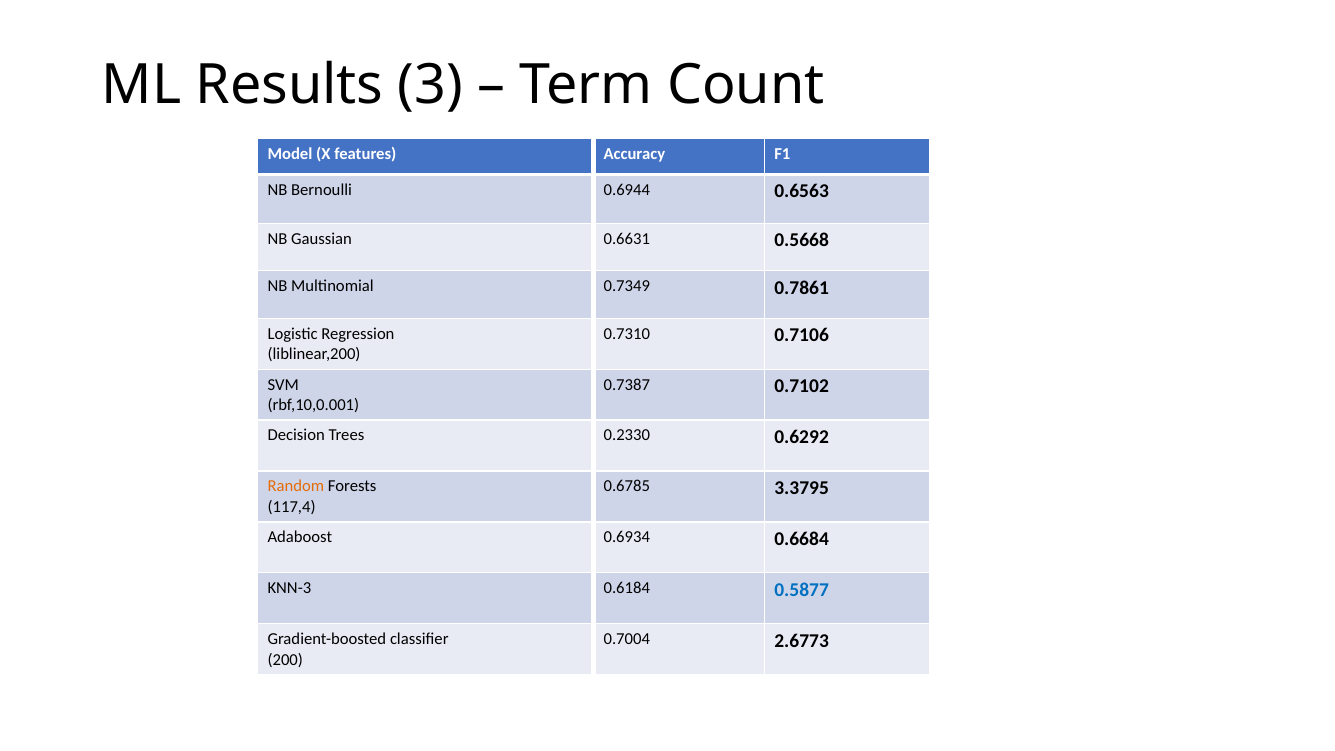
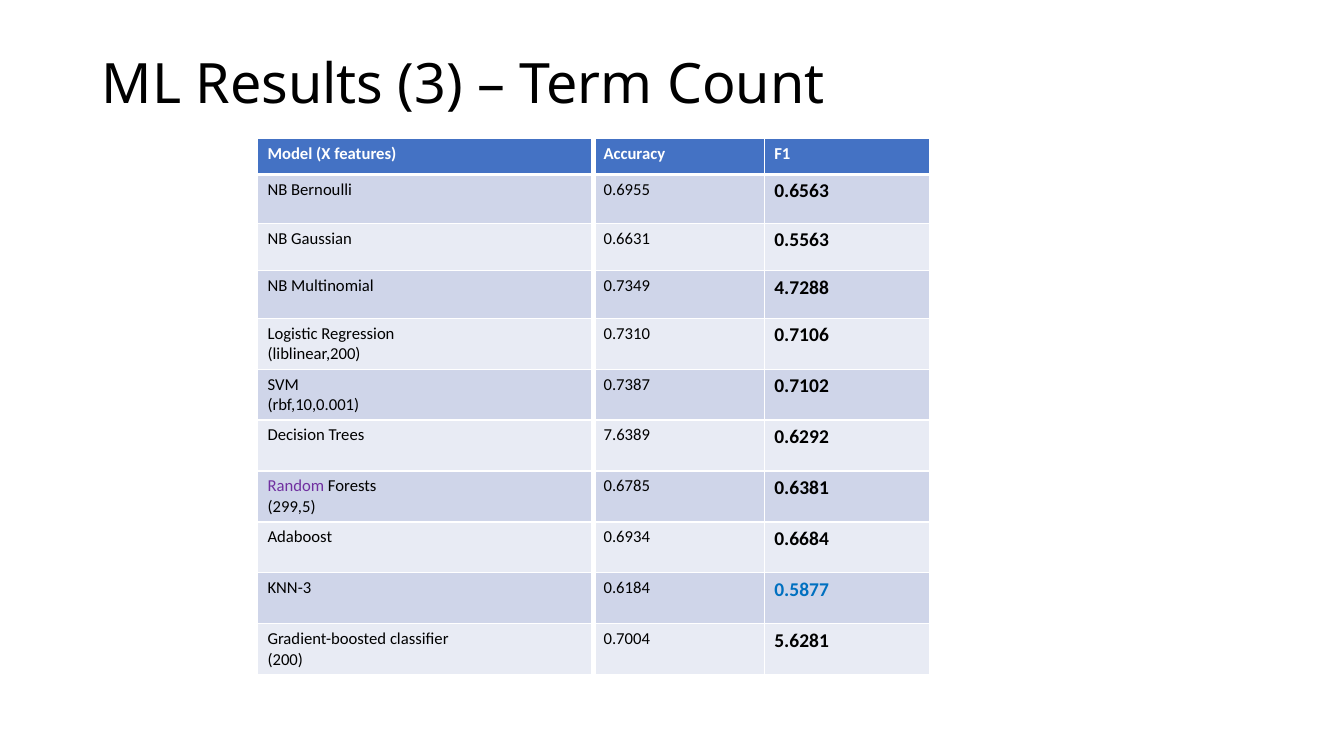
0.6944: 0.6944 -> 0.6955 (627, 190)
0.5668: 0.5668 -> 0.5563 (802, 241)
0.7861: 0.7861 -> 4.7288 (802, 288)
0.2330: 0.2330 -> 7.6389 (627, 435)
Random colour: orange -> purple (296, 486)
3.3795: 3.3795 -> 0.6381 (802, 488)
117,4: 117,4 -> 299,5 (292, 507)
2.6773: 2.6773 -> 5.6281 (802, 641)
